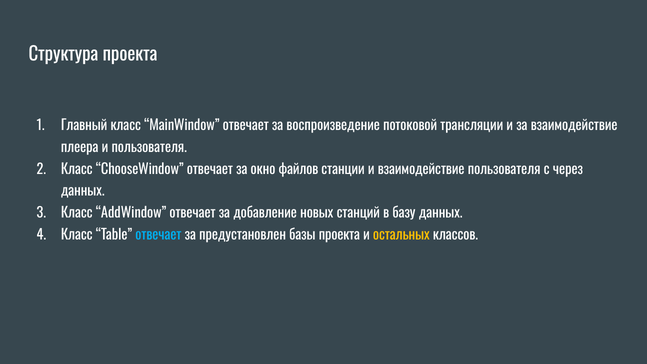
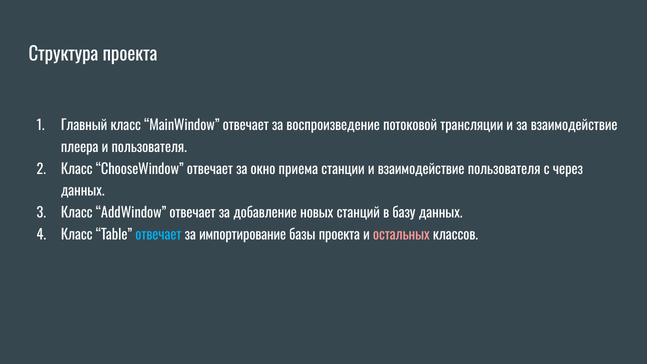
файлов: файлов -> приема (298, 169)
предустановлен: предустановлен -> импортирование (243, 235)
остальных colour: yellow -> pink (401, 235)
